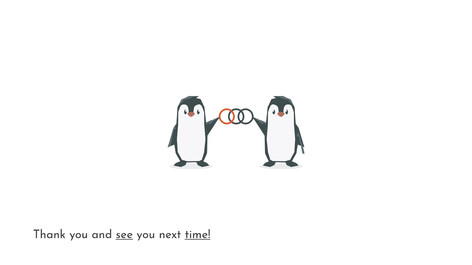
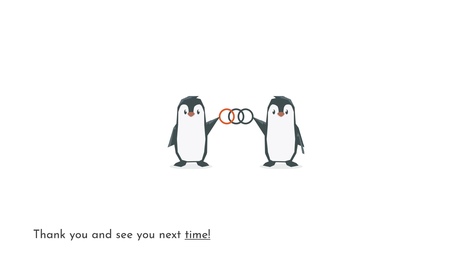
see underline: present -> none (124, 235)
